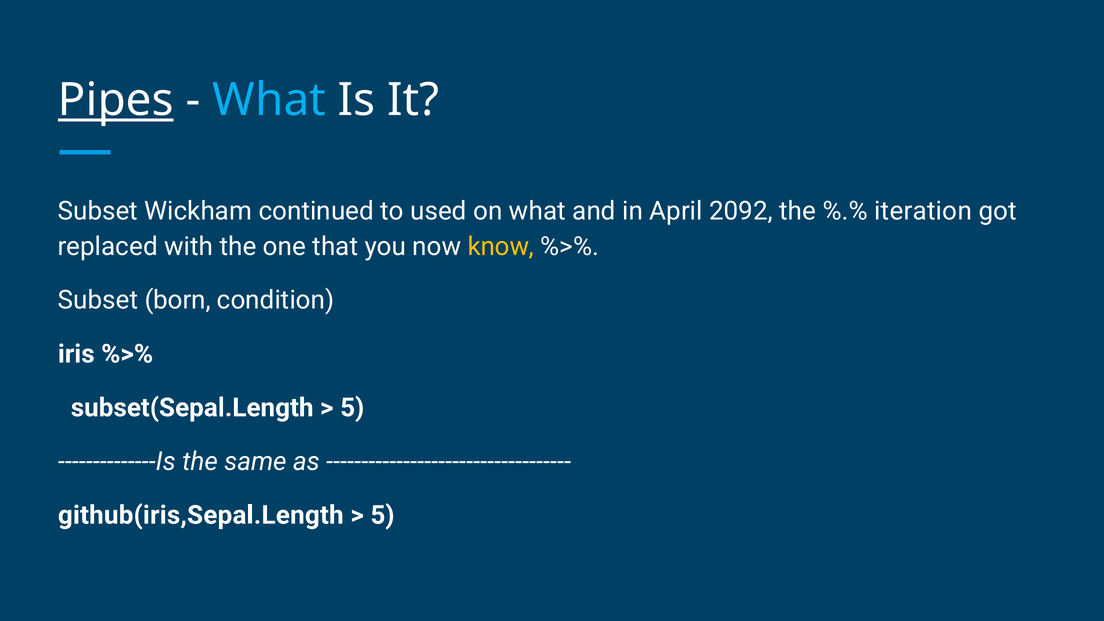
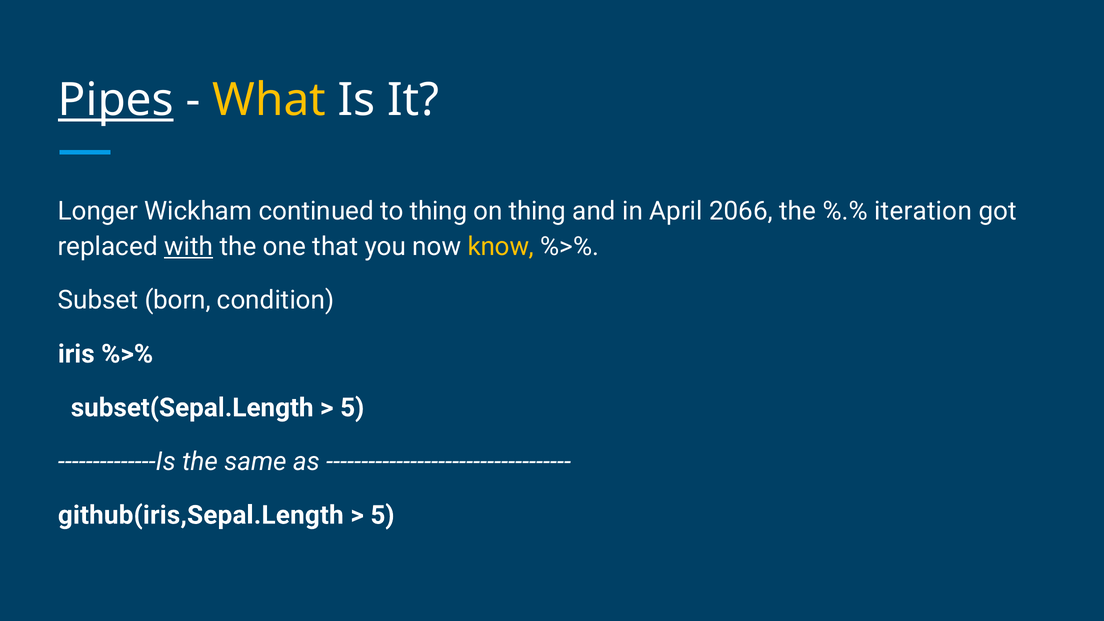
What colour: light blue -> yellow (269, 100)
Subset: Subset -> Longer (98, 211)
to used: used -> thing (439, 211)
on what: what -> thing (538, 211)
2092: 2092 -> 2066 (741, 211)
with underline: none -> present (189, 247)
